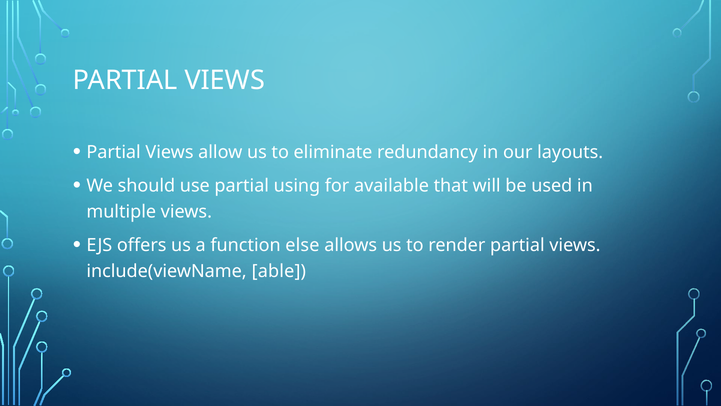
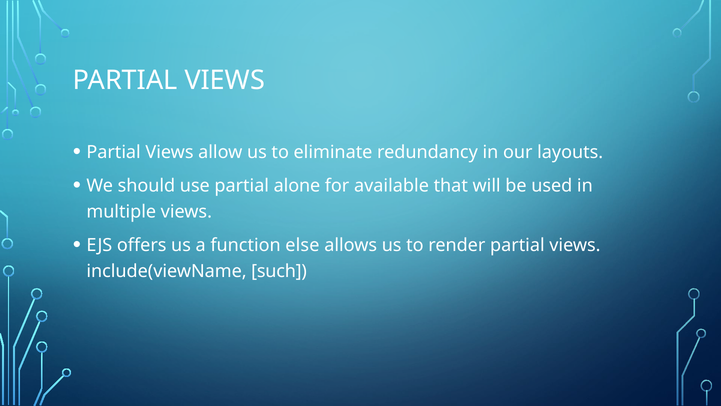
using: using -> alone (297, 186)
able: able -> such (279, 271)
